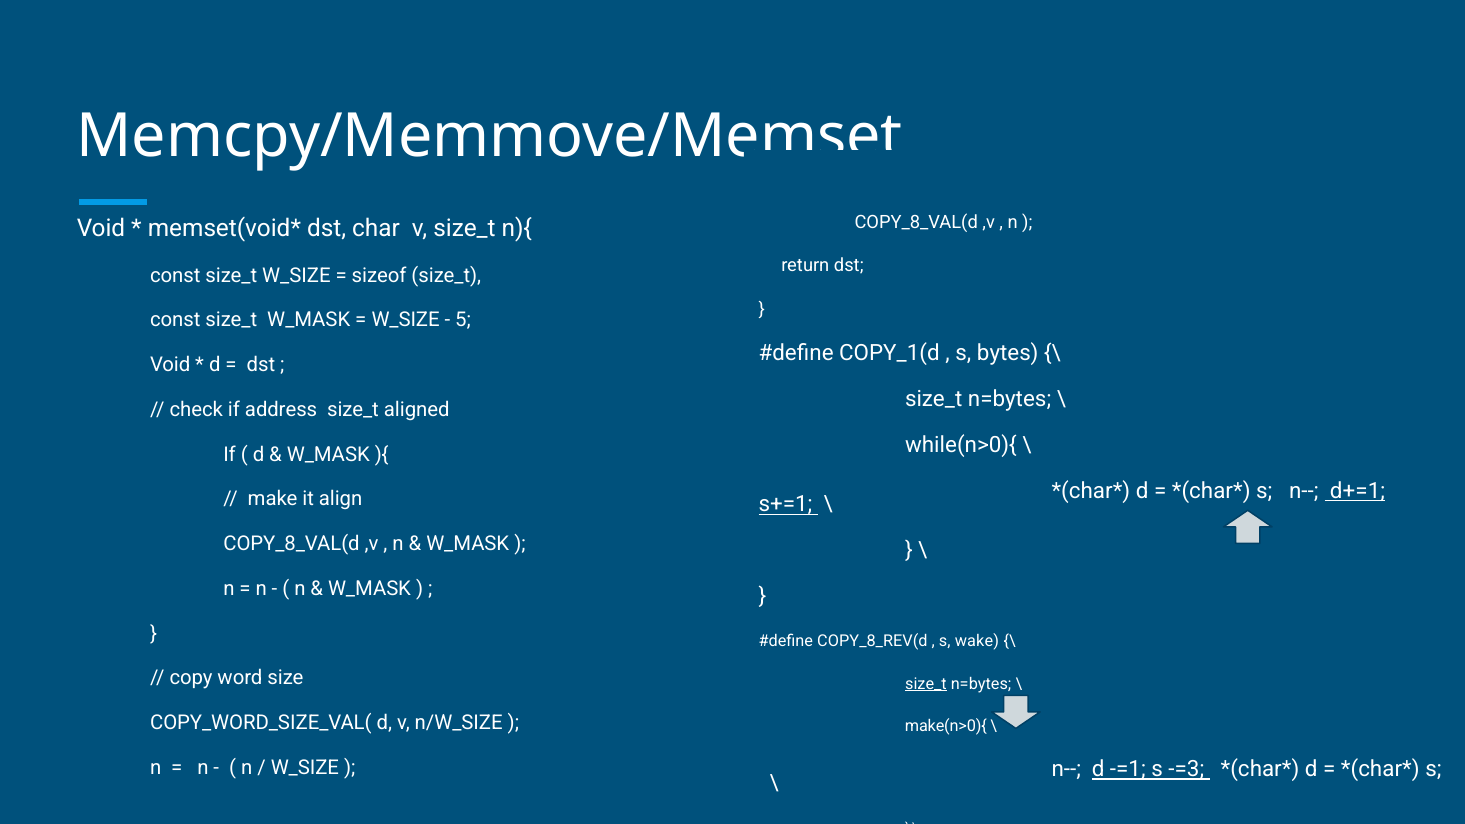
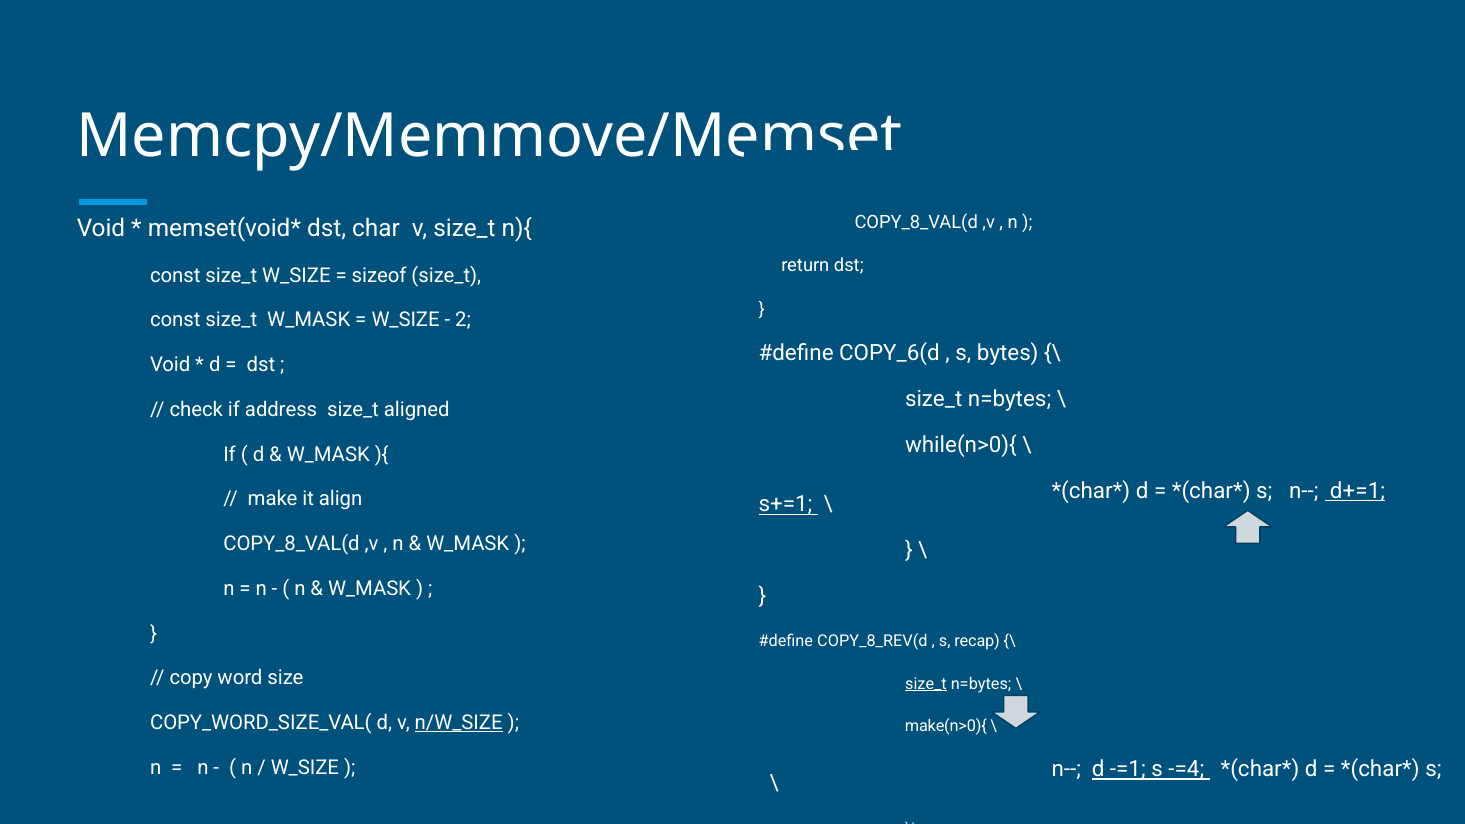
5: 5 -> 2 (463, 320)
COPY_1(d: COPY_1(d -> COPY_6(d (889, 353)
wake: wake -> recap (977, 642)
n/W_SIZE underline: none -> present (459, 723)
-=3: -=3 -> -=4 (1186, 769)
